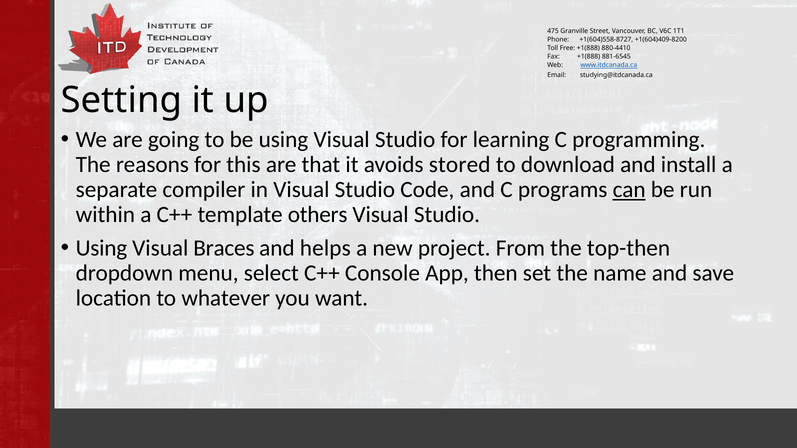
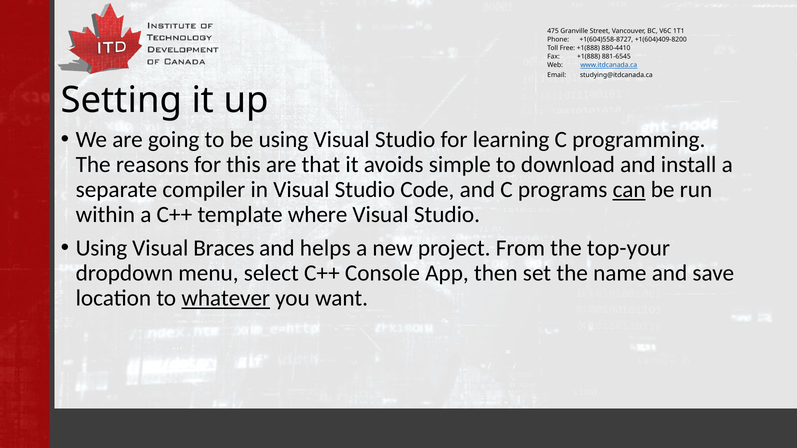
stored: stored -> simple (460, 165)
others: others -> where (318, 215)
top-then: top-then -> top-your (629, 248)
whatever underline: none -> present (226, 298)
